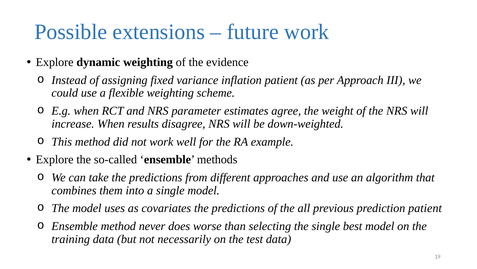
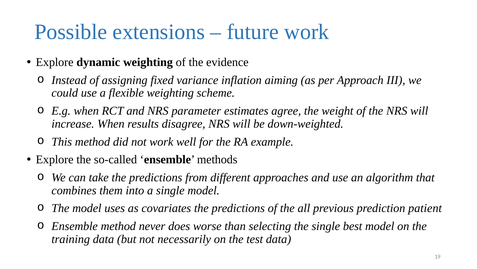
inflation patient: patient -> aiming (281, 80)
